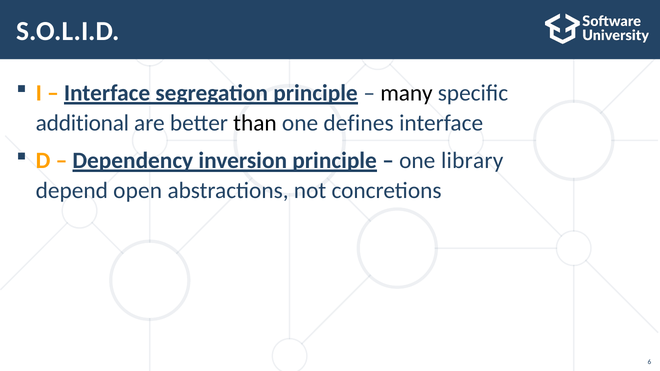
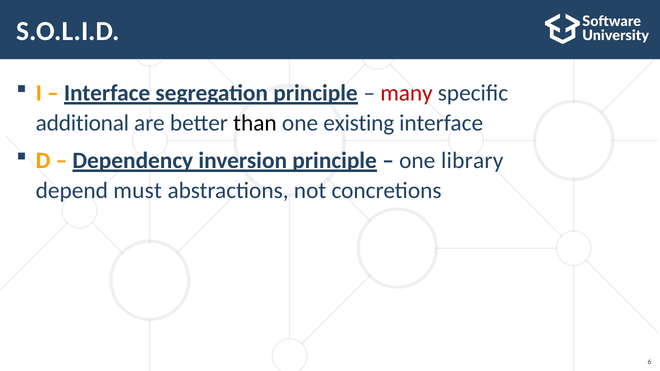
many colour: black -> red (406, 93)
defines: defines -> existing (359, 123)
open: open -> must (138, 191)
